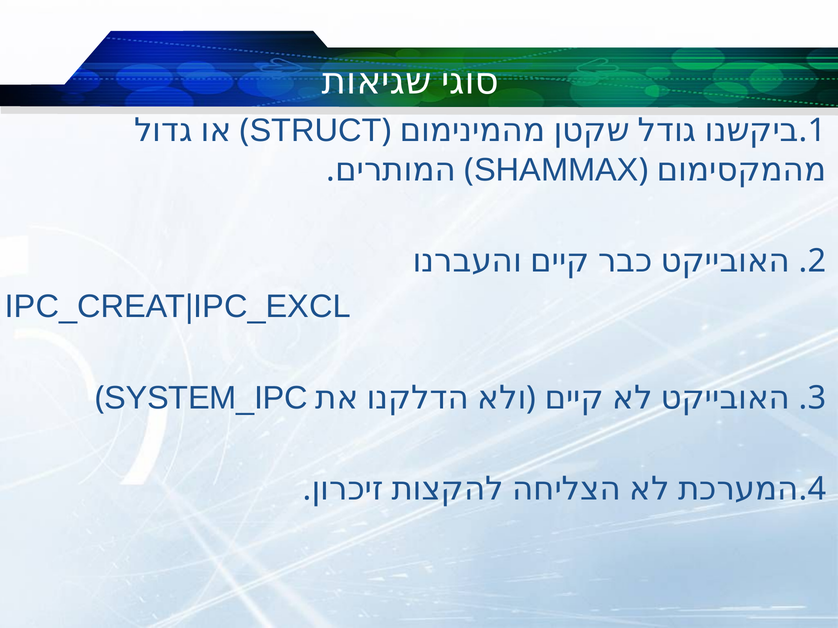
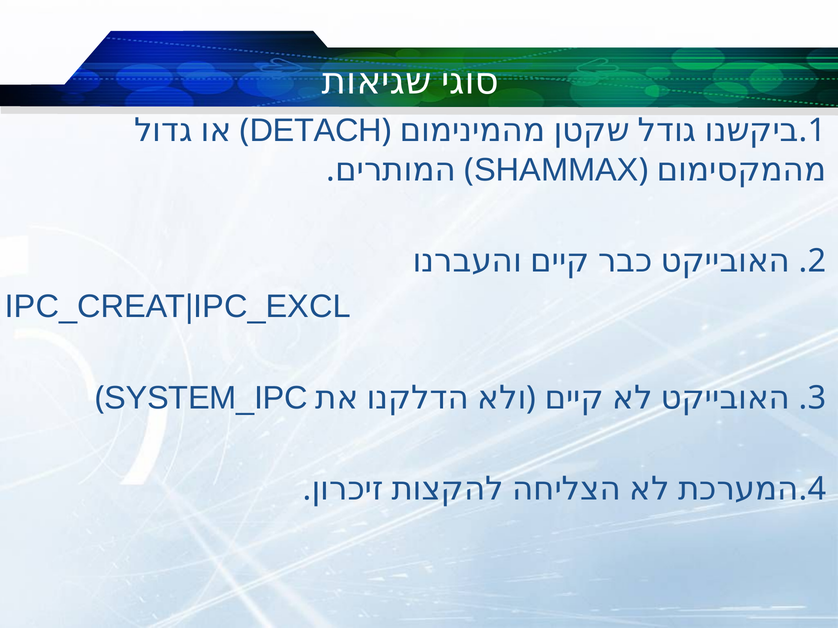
STRUCT: STRUCT -> DETACH (316, 131)
